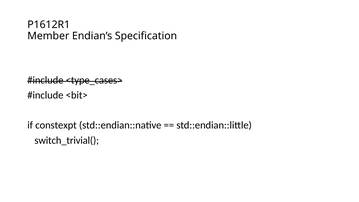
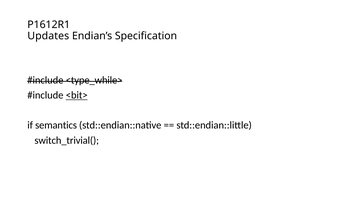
Member: Member -> Updates (48, 36)
<type_cases>: <type_cases> -> <type_while> (94, 80)
<bit> underline: none -> present (77, 95)
constexpt: constexpt -> semantics (56, 125)
